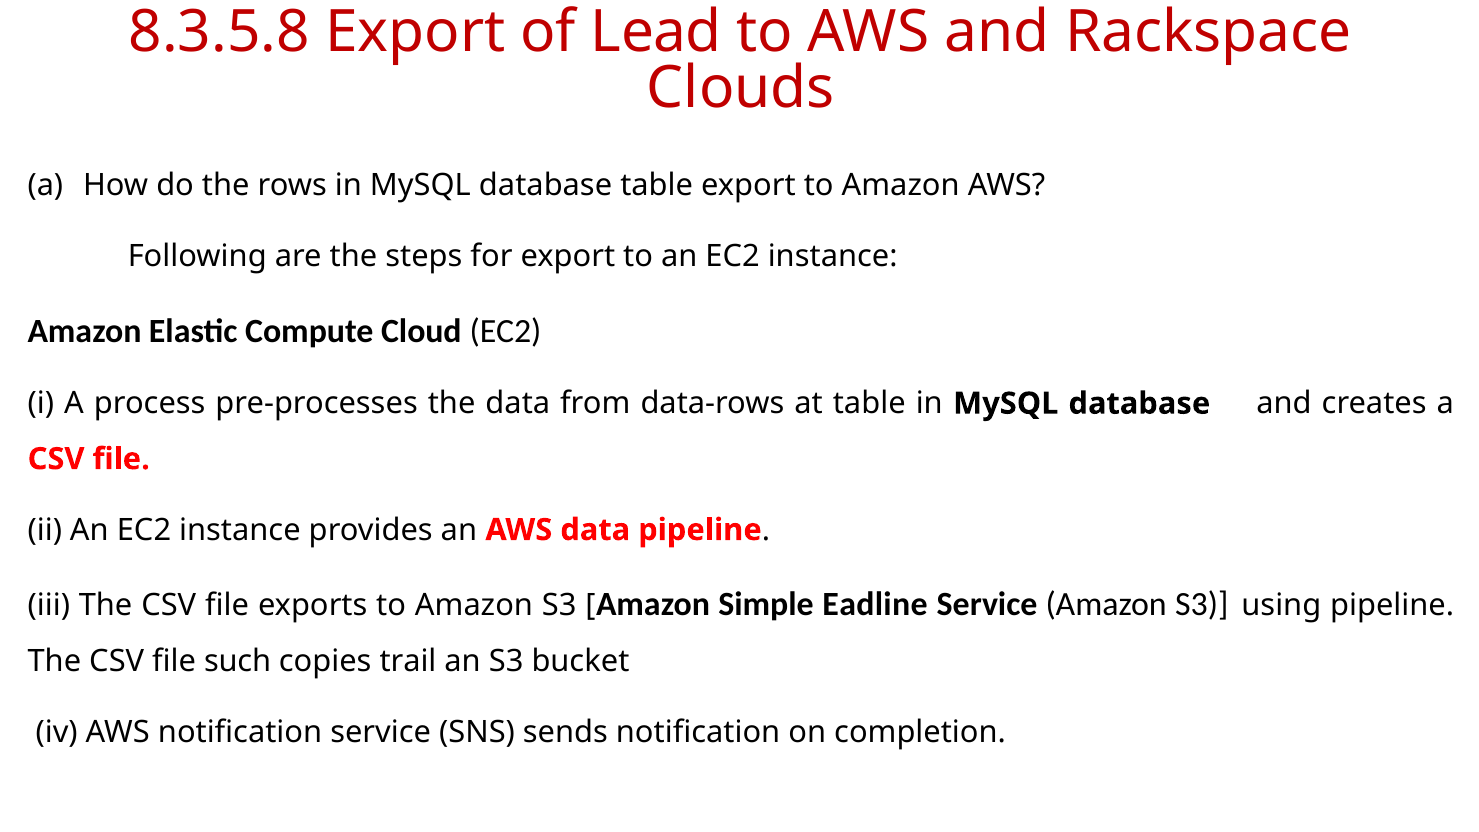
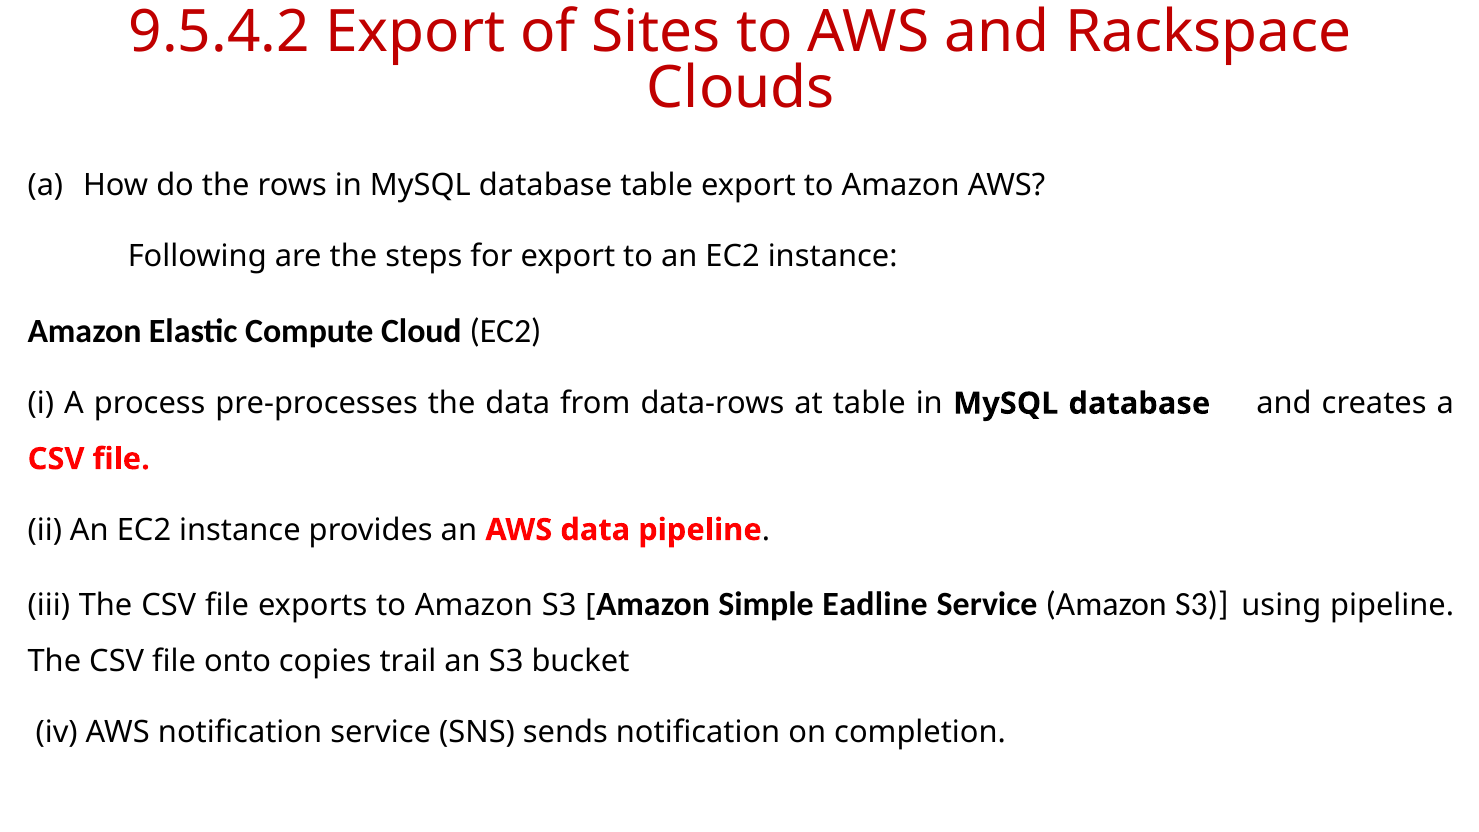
8.3.5.8: 8.3.5.8 -> 9.5.4.2 (219, 32)
Lead: Lead -> Sites (656, 32)
such: such -> onto (238, 662)
